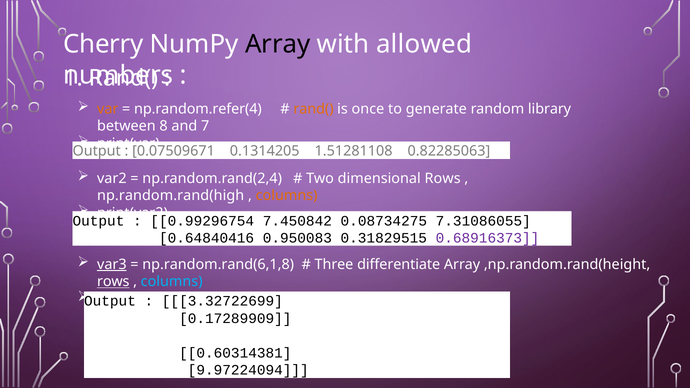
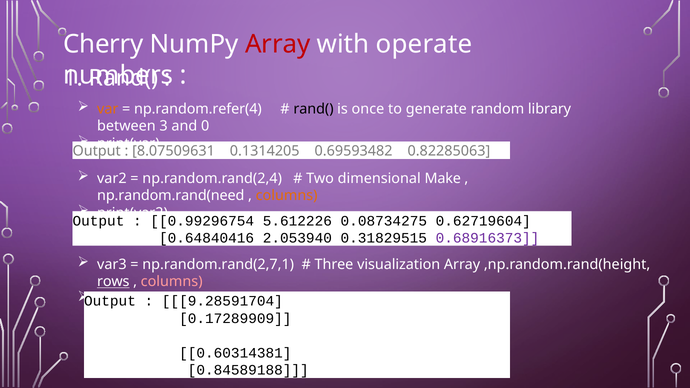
Array colour: black -> red (278, 44)
allowed: allowed -> operate (424, 44)
rand( colour: orange -> black (313, 109)
8: 8 -> 3 (164, 126)
7: 7 -> 0 (205, 126)
0.07509671: 0.07509671 -> 8.07509631 (174, 151)
1.51281108: 1.51281108 -> 0.69593482 (354, 151)
dimensional Rows: Rows -> Make (443, 179)
np.random.rand(high: np.random.rand(high -> np.random.rand(need (171, 196)
7.450842: 7.450842 -> 5.612226 (297, 221)
7.31086055: 7.31086055 -> 0.62719604 (483, 221)
0.950083: 0.950083 -> 2.053940 (297, 238)
var3 underline: present -> none (112, 264)
np.random.rand(6,1,8: np.random.rand(6,1,8 -> np.random.rand(2,7,1 (218, 264)
differentiate: differentiate -> visualization (399, 264)
columns colour: light blue -> pink (172, 282)
3.32722699: 3.32722699 -> 9.28591704 (222, 301)
9.97224094: 9.97224094 -> 0.84589188 (248, 370)
